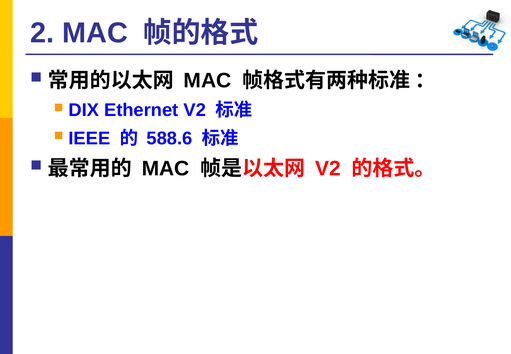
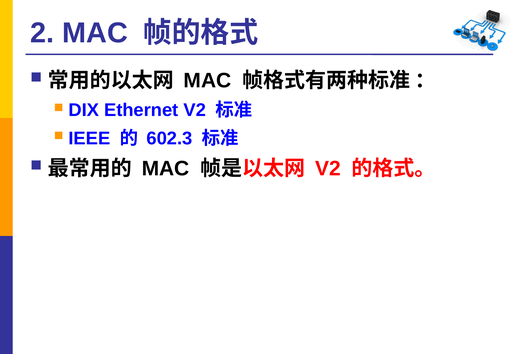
588.6: 588.6 -> 602.3 (170, 138)
